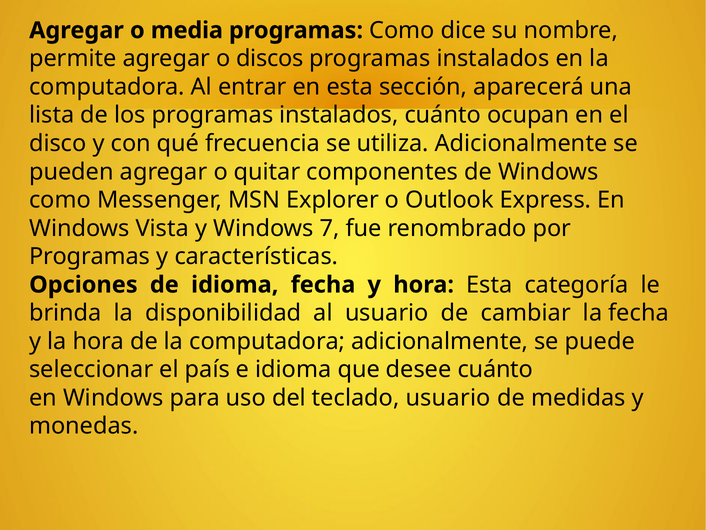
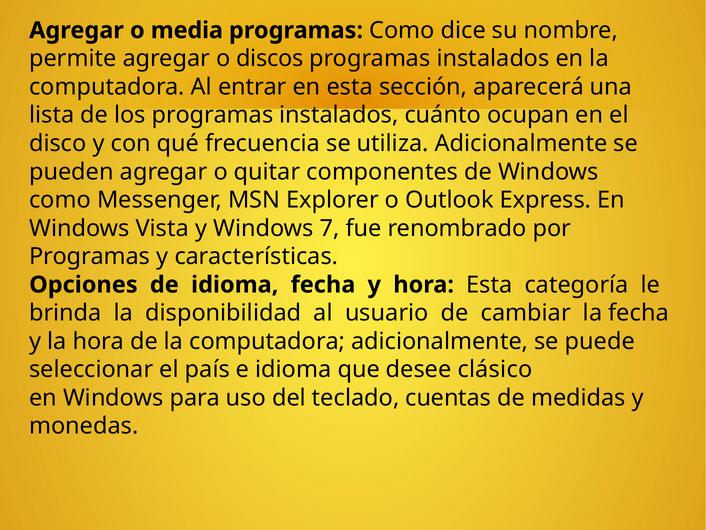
desee cuánto: cuánto -> clásico (495, 369)
teclado usuario: usuario -> cuentas (448, 397)
